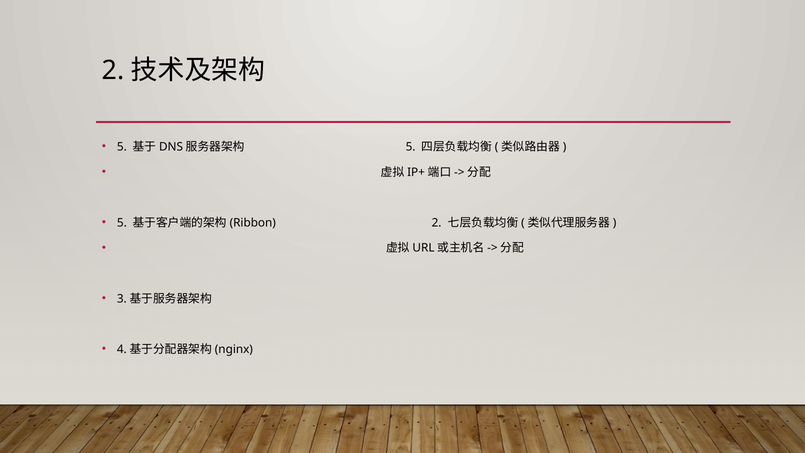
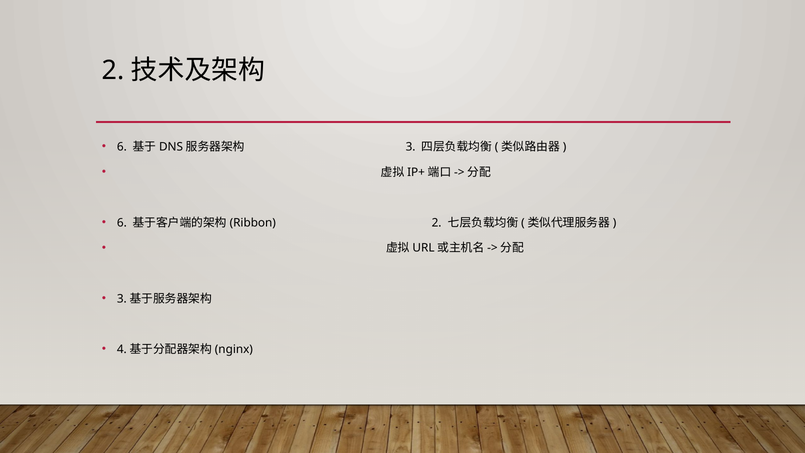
5: 5 -> 6 (122, 147)
5: 5 -> 3 (411, 147)
5: 5 -> 6 (122, 223)
